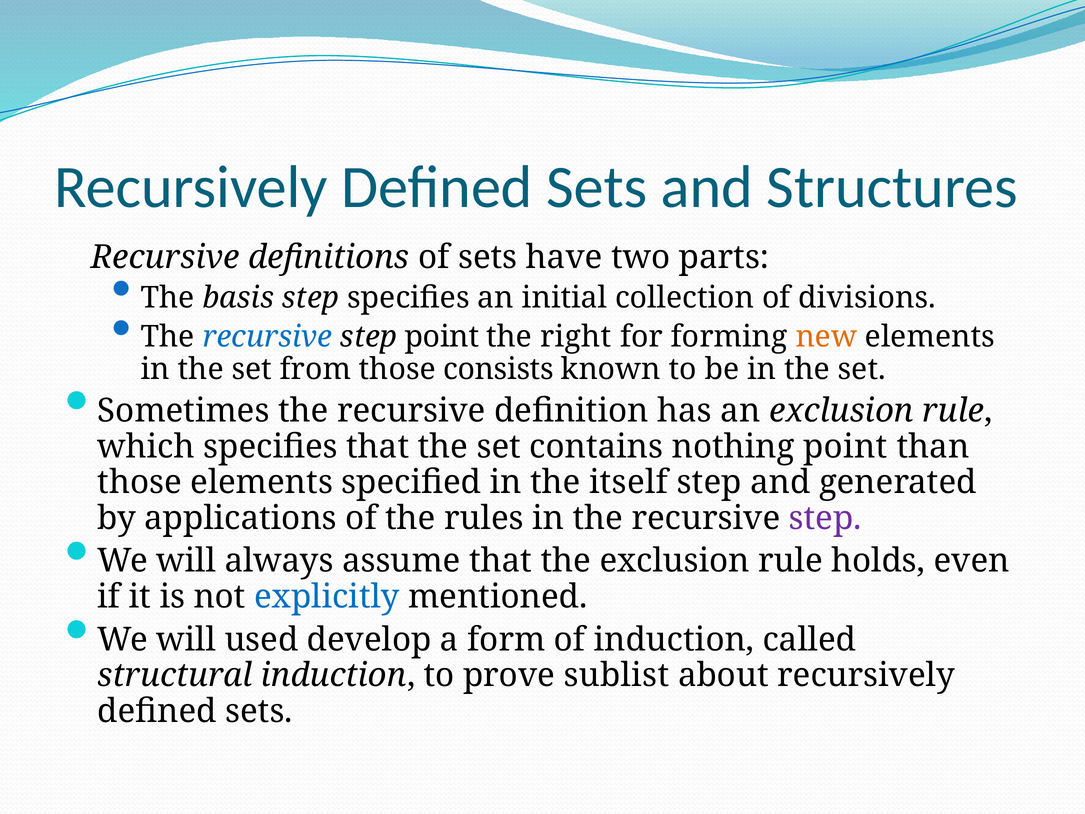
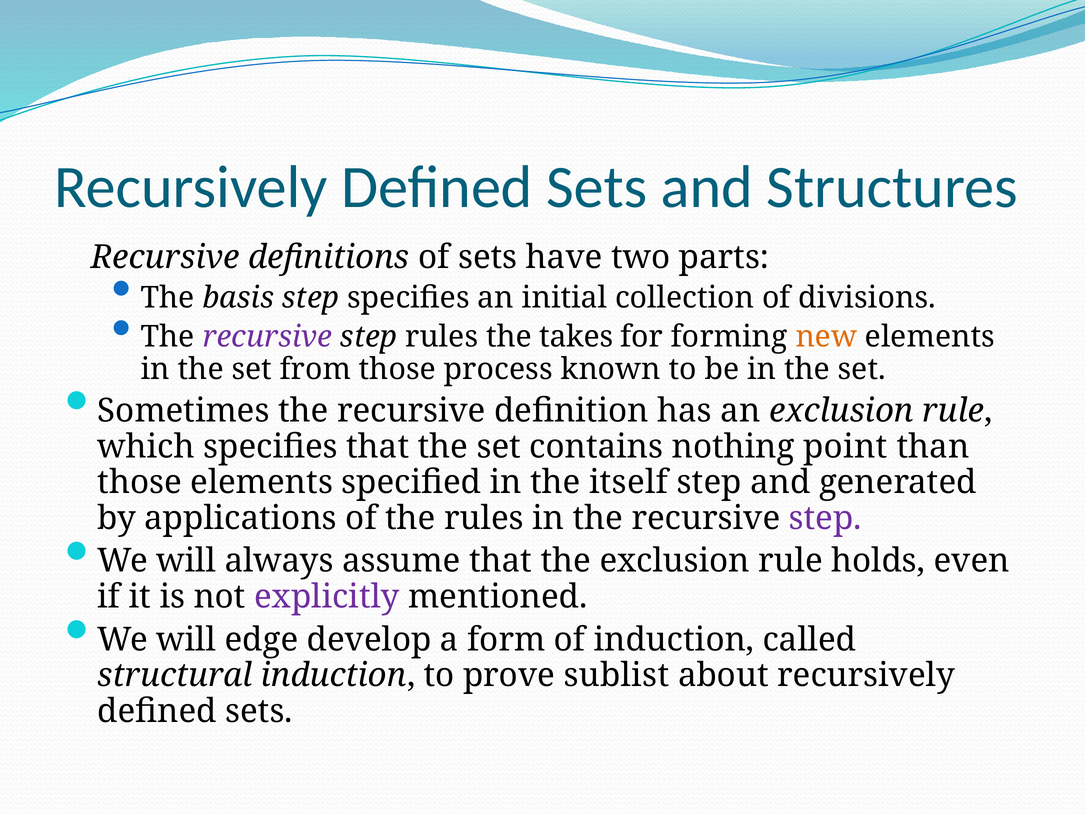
recursive colour: blue -> purple (267, 337)
step point: point -> rules (442, 337)
right: right -> takes (576, 337)
consists: consists -> process (498, 369)
explicitly colour: blue -> purple (327, 597)
used: used -> edge (261, 639)
